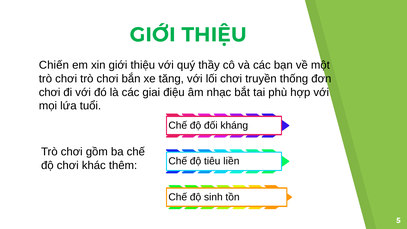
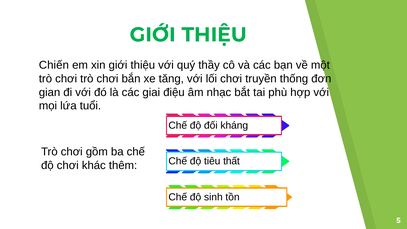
chơi: chơi -> gian (50, 92)
liền: liền -> thất (231, 161)
